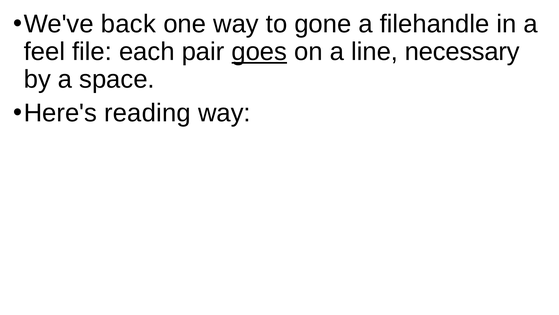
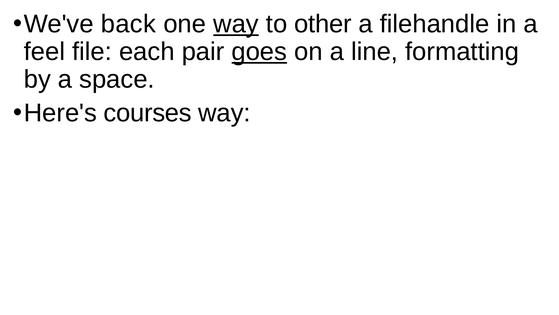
way underline: none -> present (236, 24)
gone: gone -> other (323, 24)
necessary: necessary -> formatting (462, 52)
reading: reading -> courses (148, 113)
